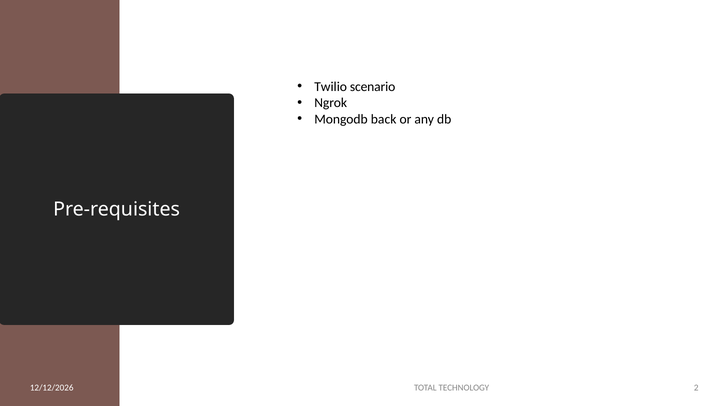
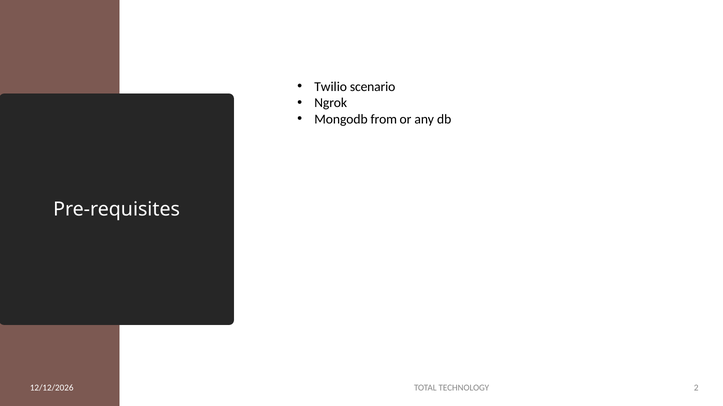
back: back -> from (384, 119)
